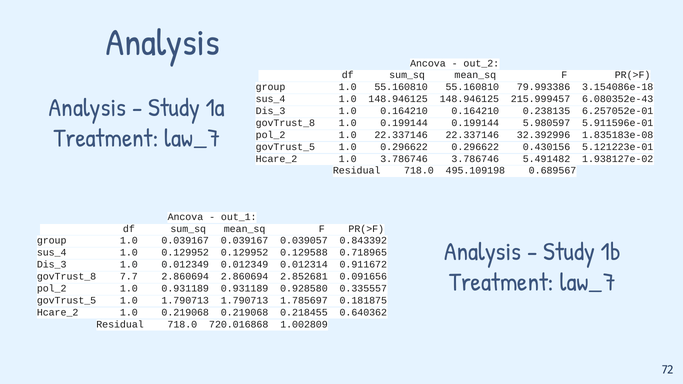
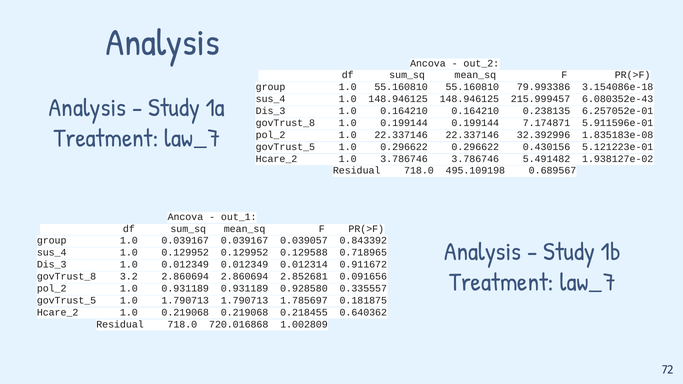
5.980597: 5.980597 -> 7.174871 (547, 123)
7.7: 7.7 -> 3.2 (129, 277)
